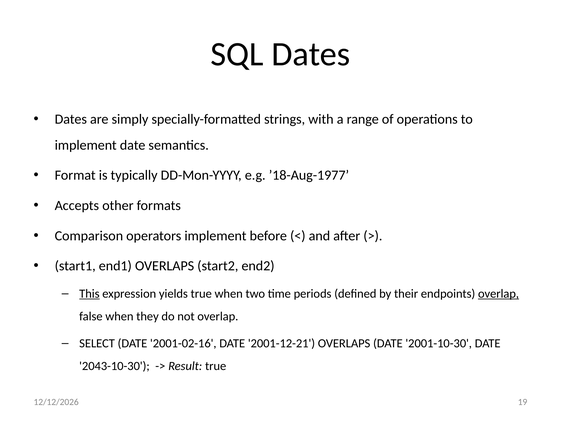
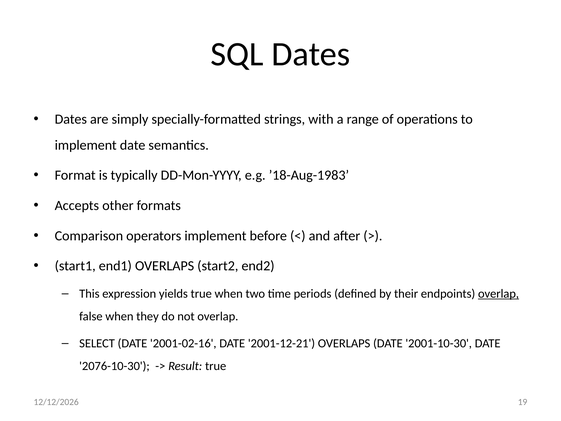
’18-Aug-1977: ’18-Aug-1977 -> ’18-Aug-1983 (309, 175)
This underline: present -> none (89, 293)
2043-10-30: 2043-10-30 -> 2076-10-30 (114, 366)
